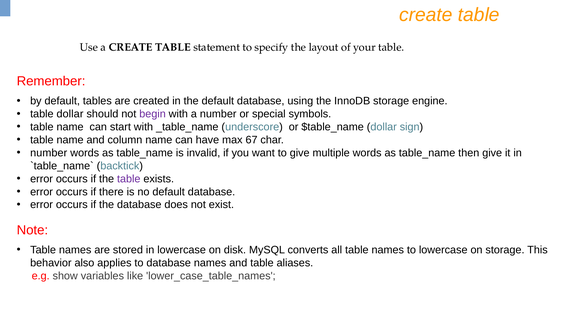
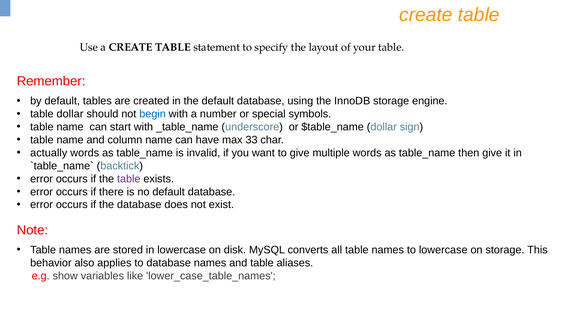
begin colour: purple -> blue (153, 114)
67: 67 -> 33 (252, 140)
number: number -> actually (49, 153)
